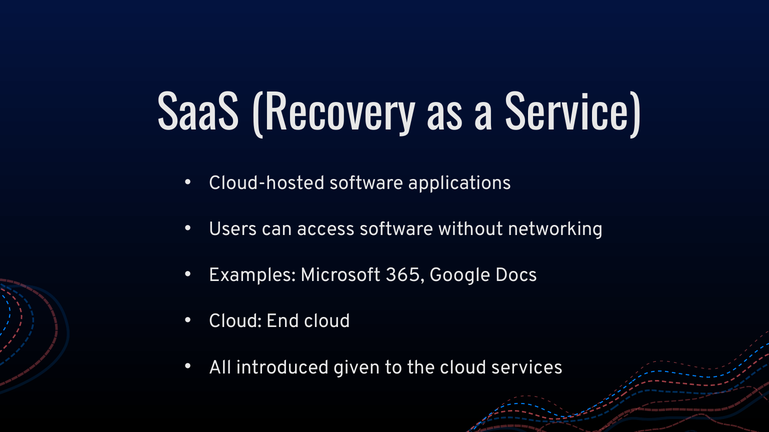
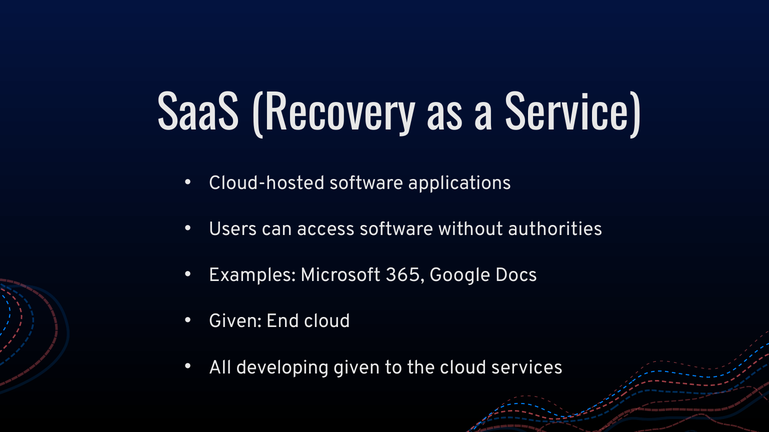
networking: networking -> authorities (555, 229)
Cloud: Cloud -> Given (235, 322)
introduced: introduced -> developing (283, 368)
